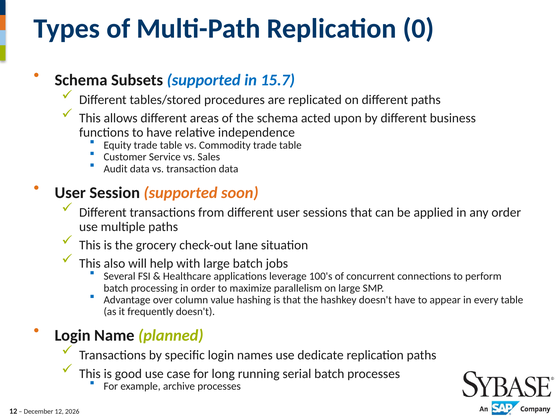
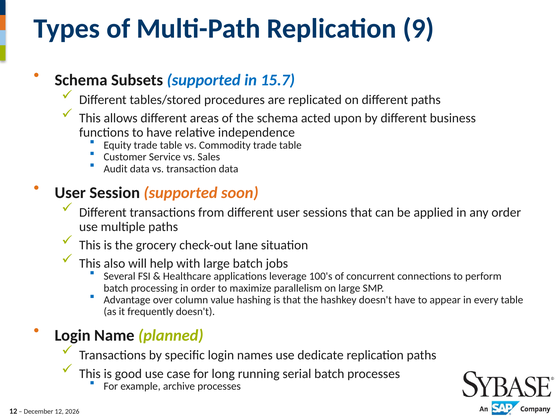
0: 0 -> 9 (418, 29)
